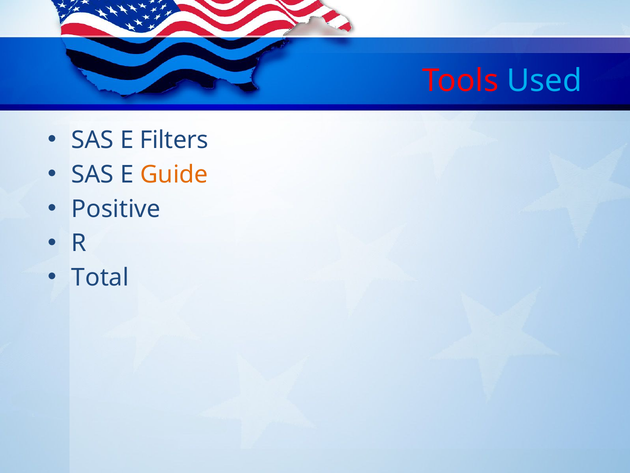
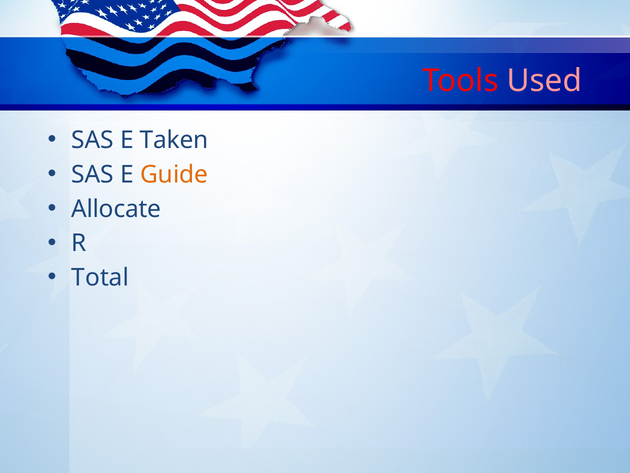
Used colour: light blue -> pink (544, 81)
Filters: Filters -> Taken (174, 140)
Positive: Positive -> Allocate (116, 209)
